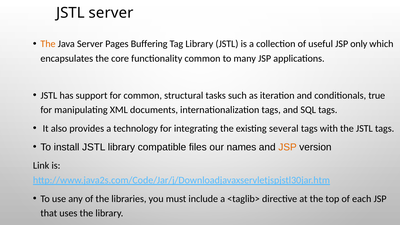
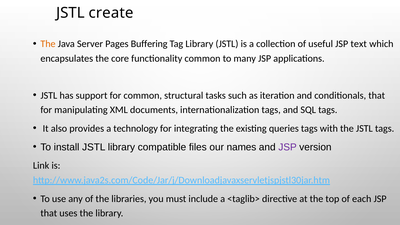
JSTL server: server -> create (111, 13)
only: only -> text (359, 44)
conditionals true: true -> that (377, 96)
several: several -> queries (284, 128)
JSP colour: orange -> purple (288, 147)
